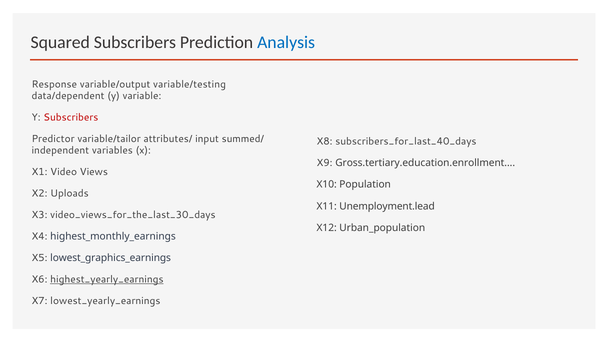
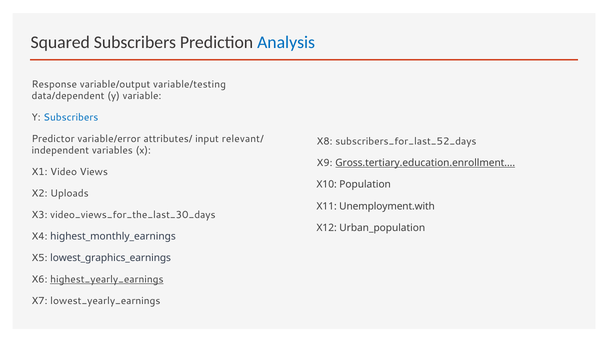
Subscribers colour: red -> blue (71, 117)
variable/tailor: variable/tailor -> variable/error (109, 139)
summed/: summed/ -> relevant/ (243, 139)
subscribers_for_last_40_days: subscribers_for_last_40_days -> subscribers_for_last_52_days (406, 142)
Gross.tertiary.education.enrollment underline: none -> present (425, 163)
Unemployment.lead: Unemployment.lead -> Unemployment.with (387, 206)
